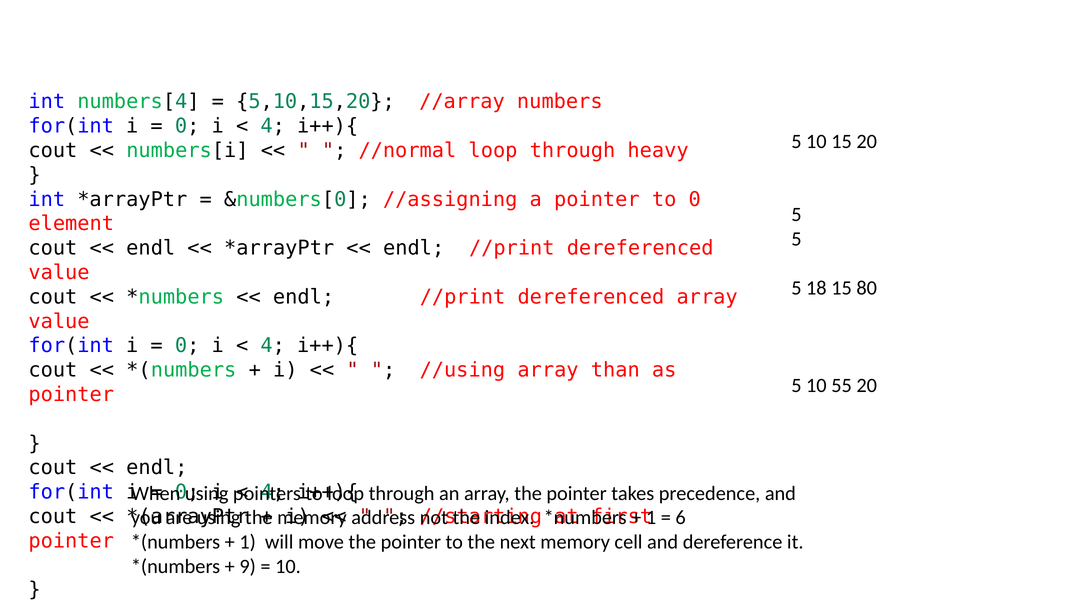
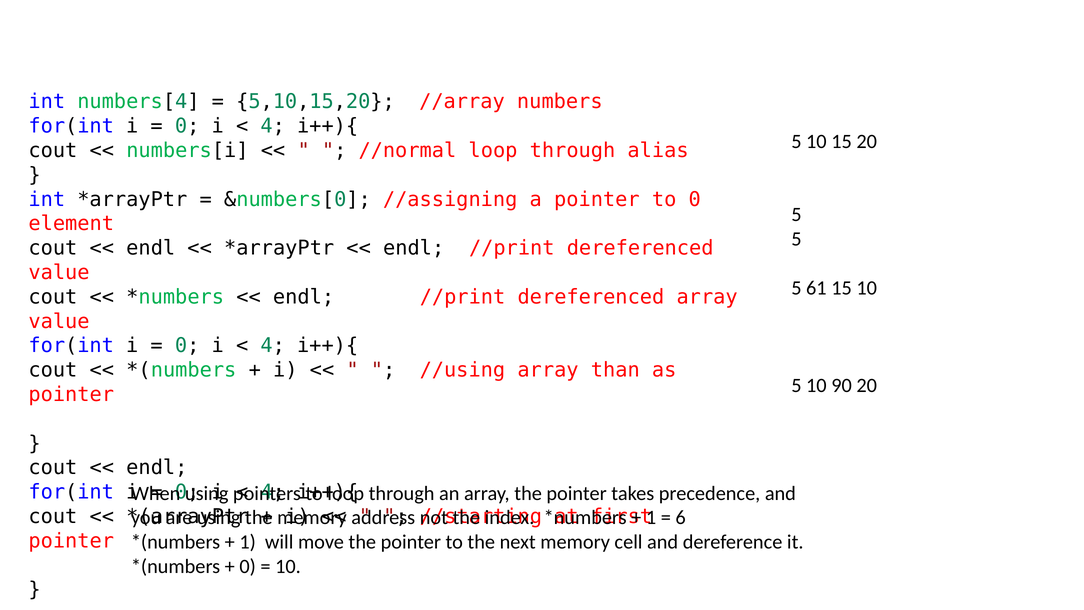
heavy: heavy -> alias (658, 150)
18: 18 -> 61 (816, 288)
15 80: 80 -> 10 (867, 288)
55: 55 -> 90 (842, 385)
9: 9 -> 0 (248, 566)
